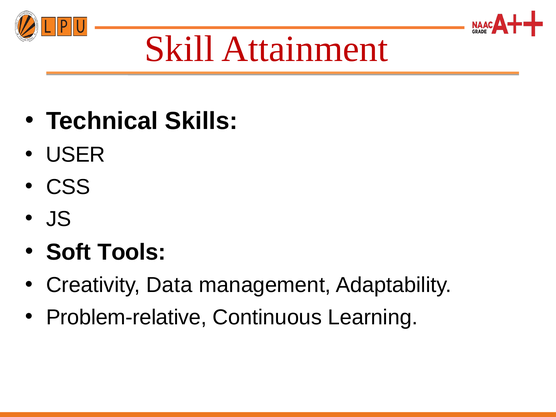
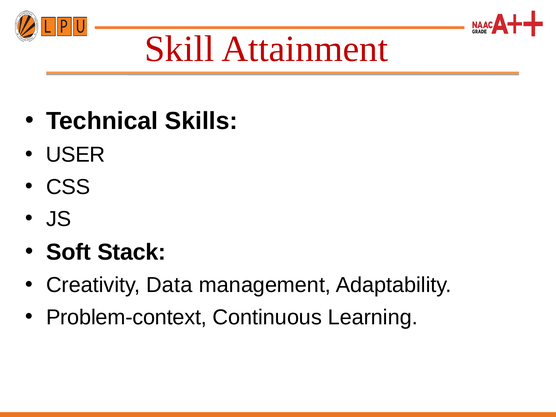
Tools: Tools -> Stack (132, 252)
Problem-relative: Problem-relative -> Problem-context (126, 317)
